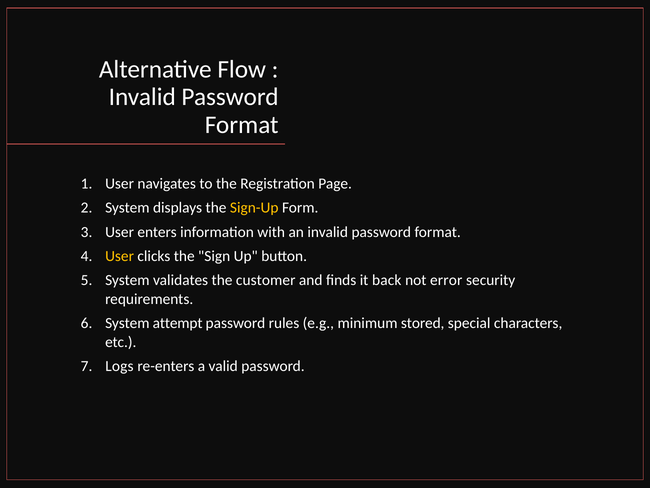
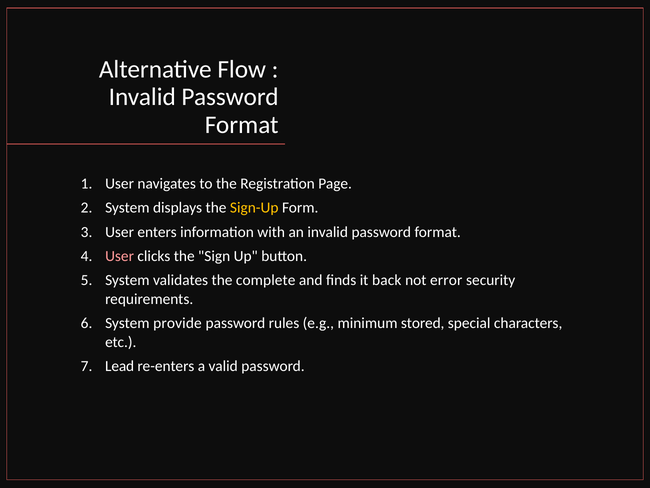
User colour: yellow -> pink (120, 256)
customer: customer -> complete (266, 280)
attempt: attempt -> provide (177, 323)
Logs: Logs -> Lead (120, 366)
